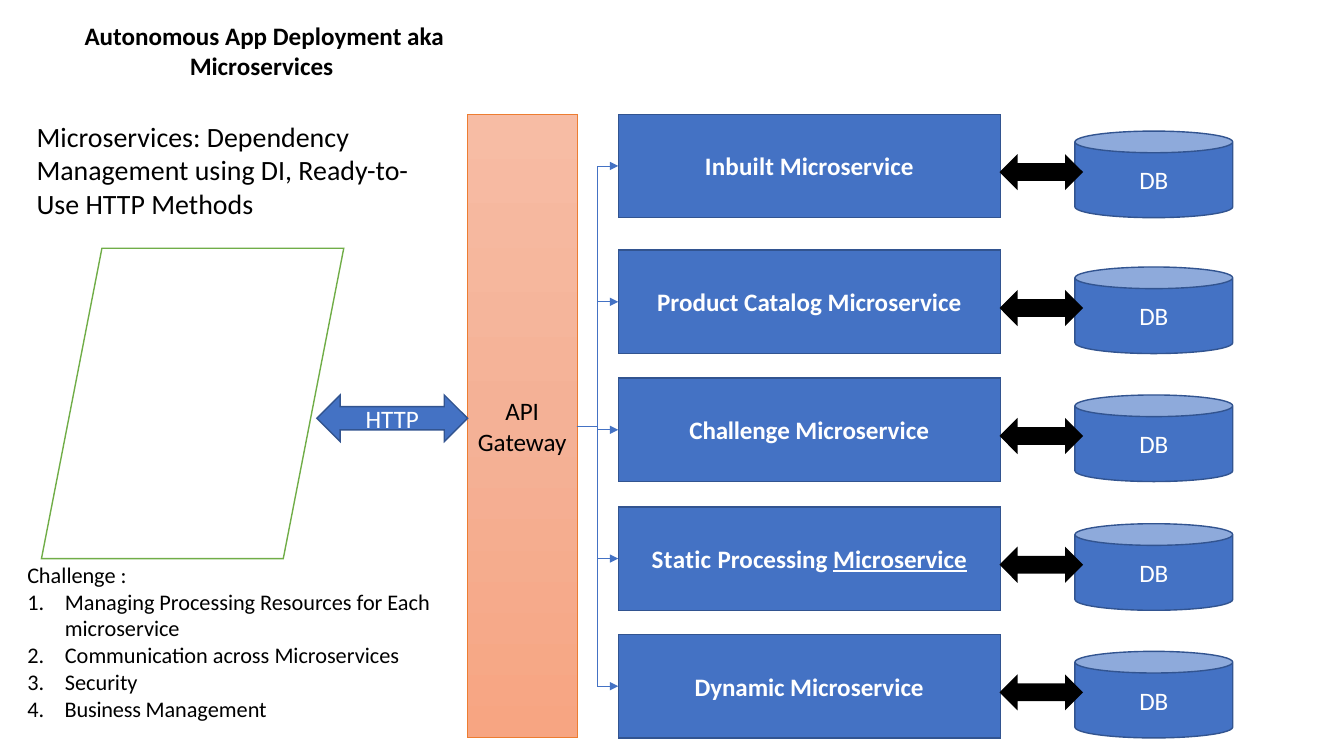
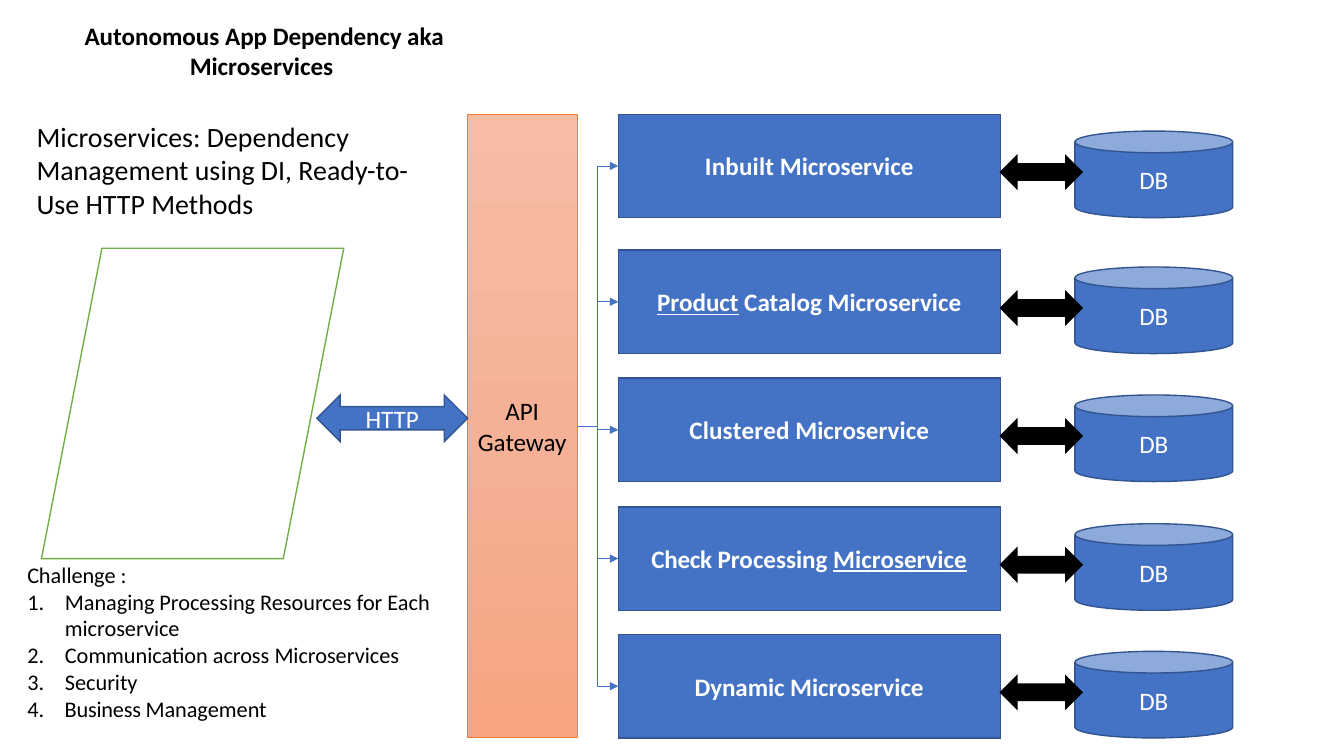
App Deployment: Deployment -> Dependency (337, 37)
Product underline: none -> present (698, 304)
Challenge: Challenge -> Clustered (740, 432)
Static: Static -> Check (682, 560)
